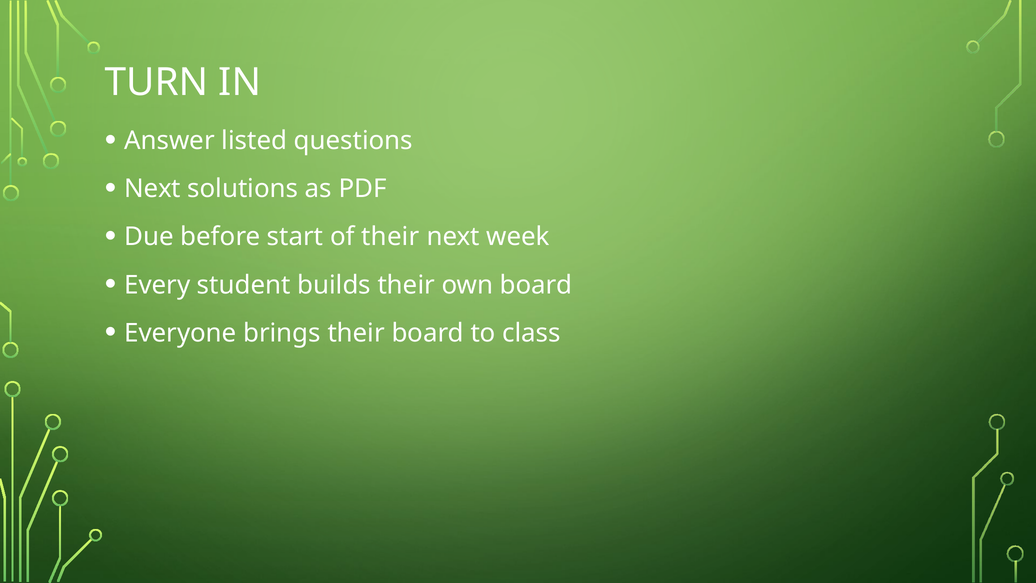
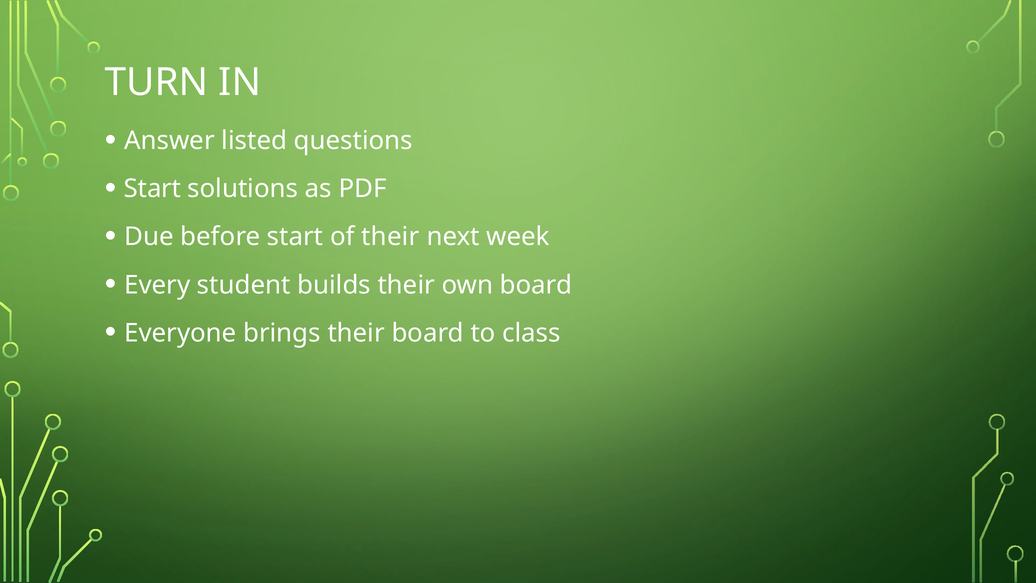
Next: Next -> Start (153, 189)
